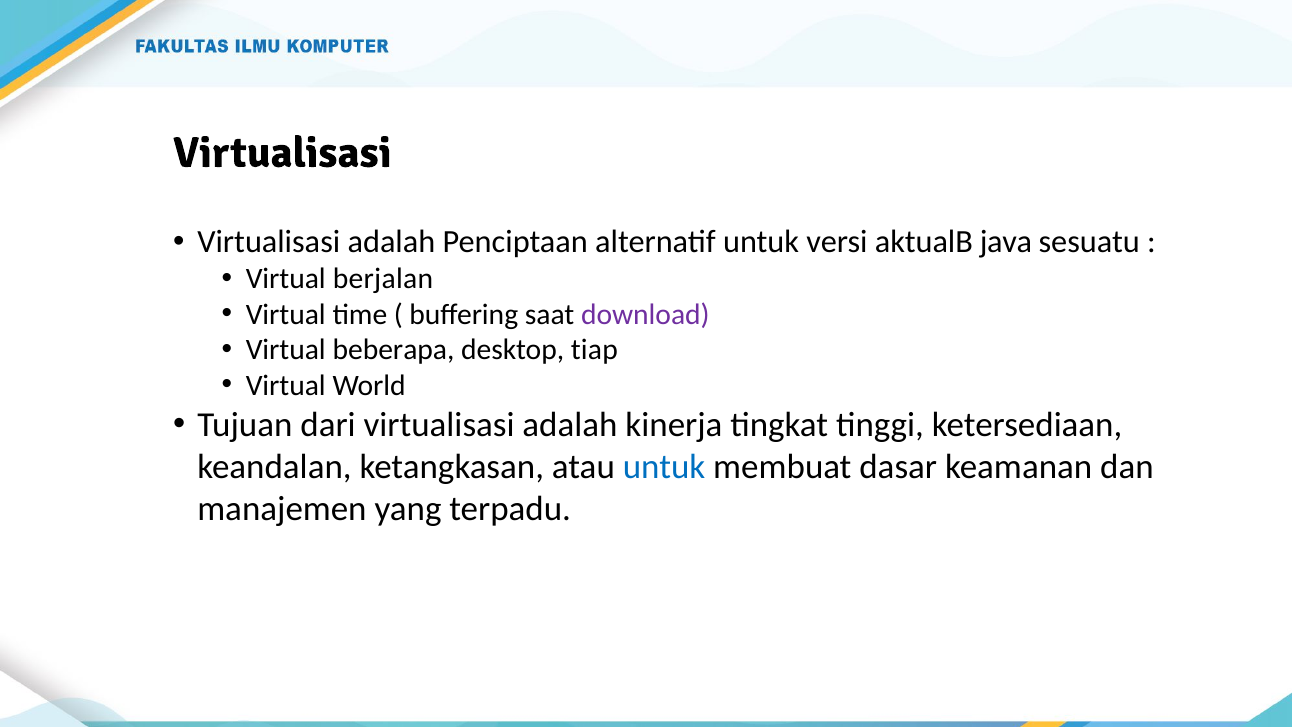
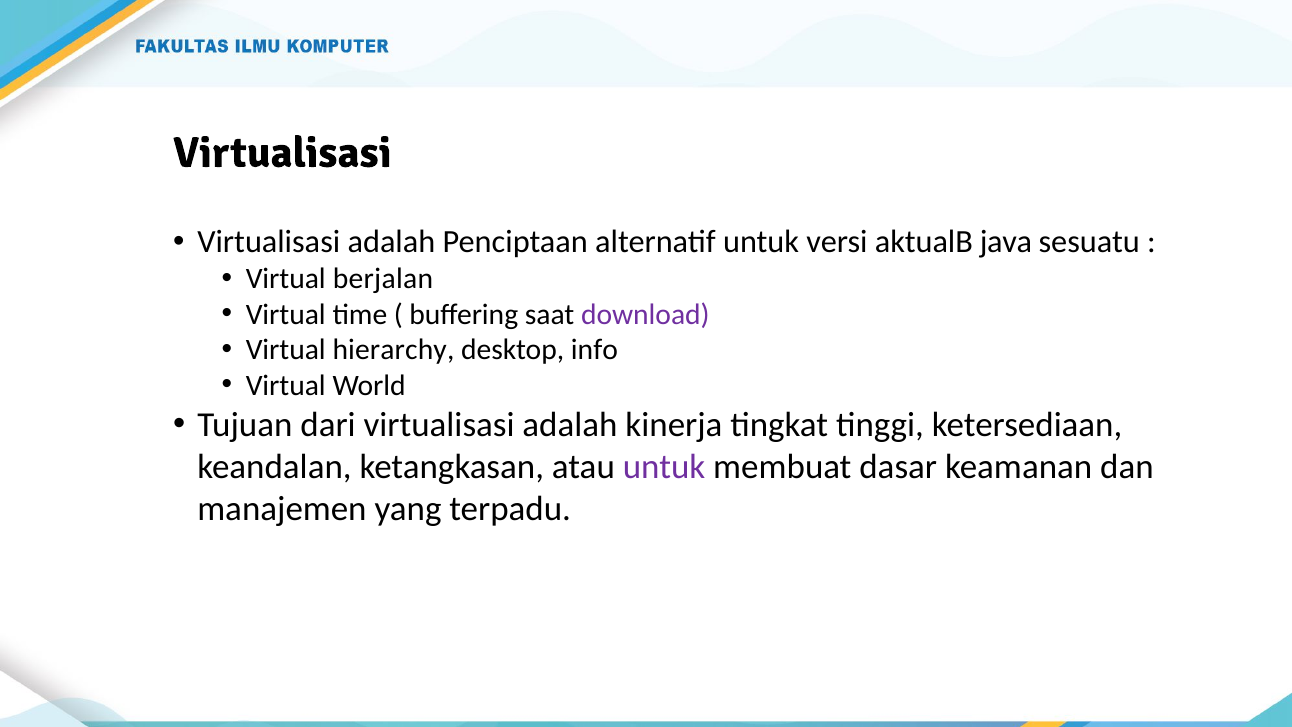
beberapa: beberapa -> hierarchy (393, 350)
tiap: tiap -> info (594, 350)
untuk colour: blue -> purple (664, 467)
